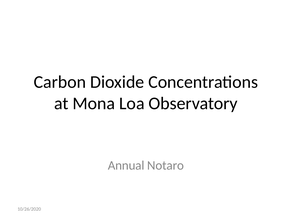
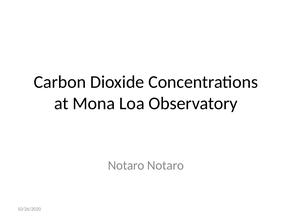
Annual: Annual -> Notaro (126, 165)
